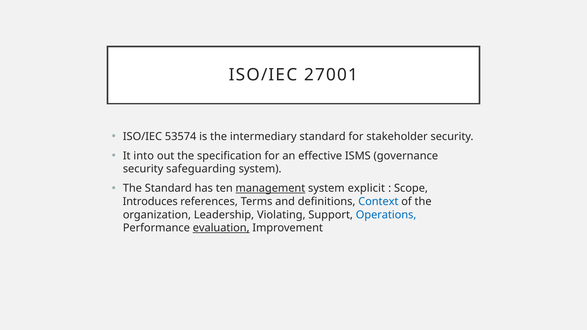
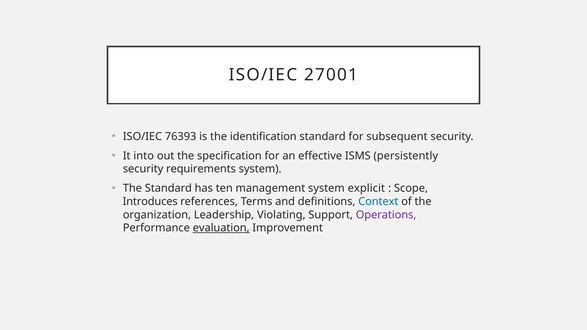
53574: 53574 -> 76393 (181, 137)
intermediary: intermediary -> identification (263, 137)
stakeholder: stakeholder -> subsequent (397, 137)
governance: governance -> persistently (406, 156)
safeguarding: safeguarding -> requirements (201, 169)
management underline: present -> none (270, 188)
Operations colour: blue -> purple (386, 215)
